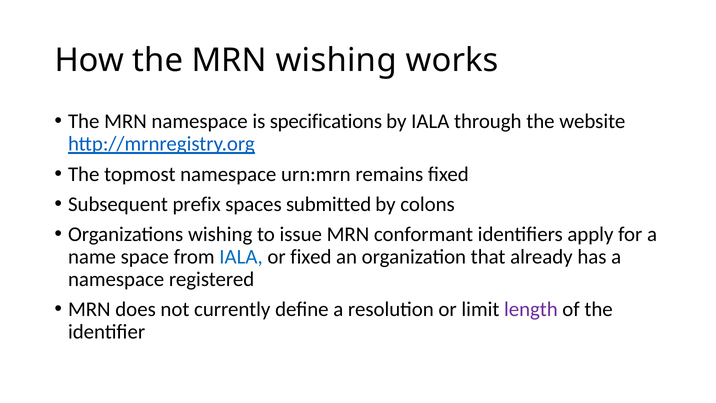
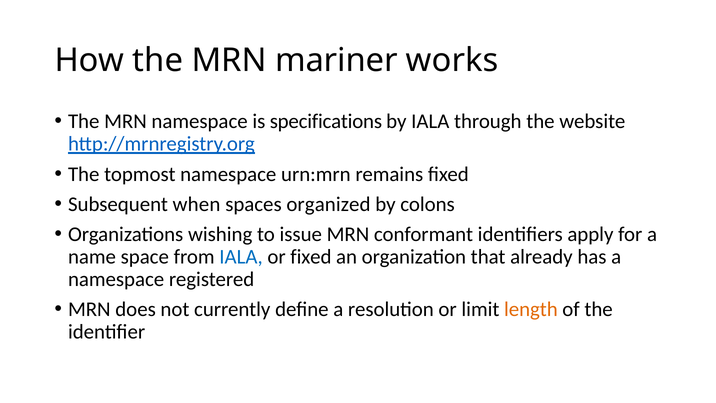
MRN wishing: wishing -> mariner (336, 60)
prefix: prefix -> when (196, 204)
submitted: submitted -> organized (328, 204)
length colour: purple -> orange (531, 309)
